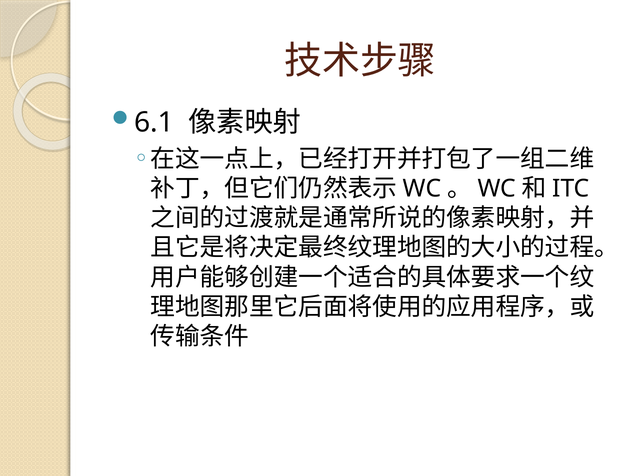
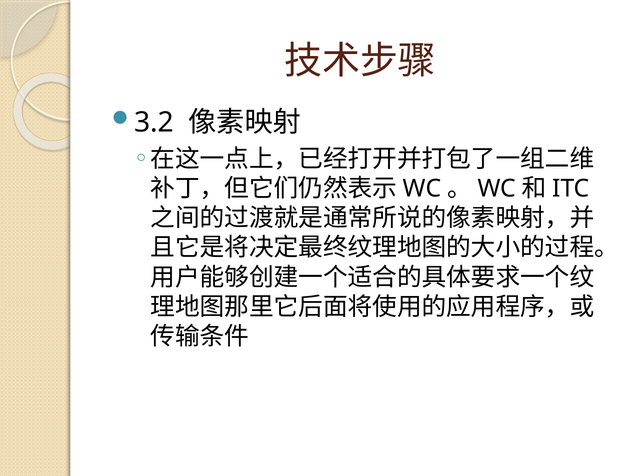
6.1: 6.1 -> 3.2 (154, 123)
